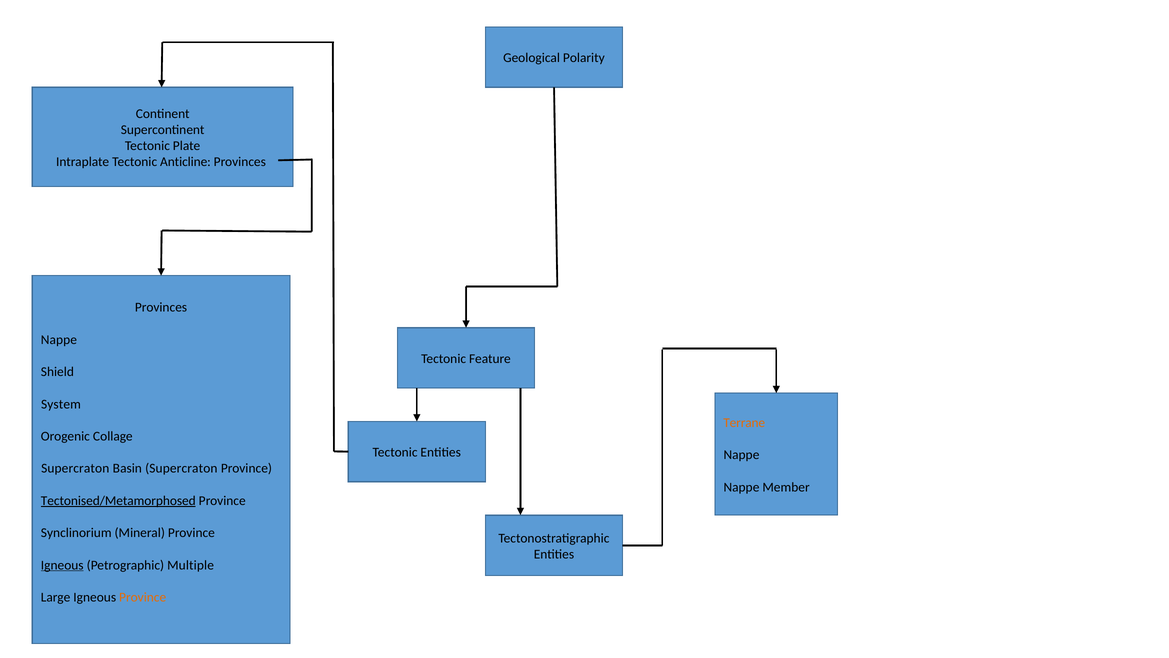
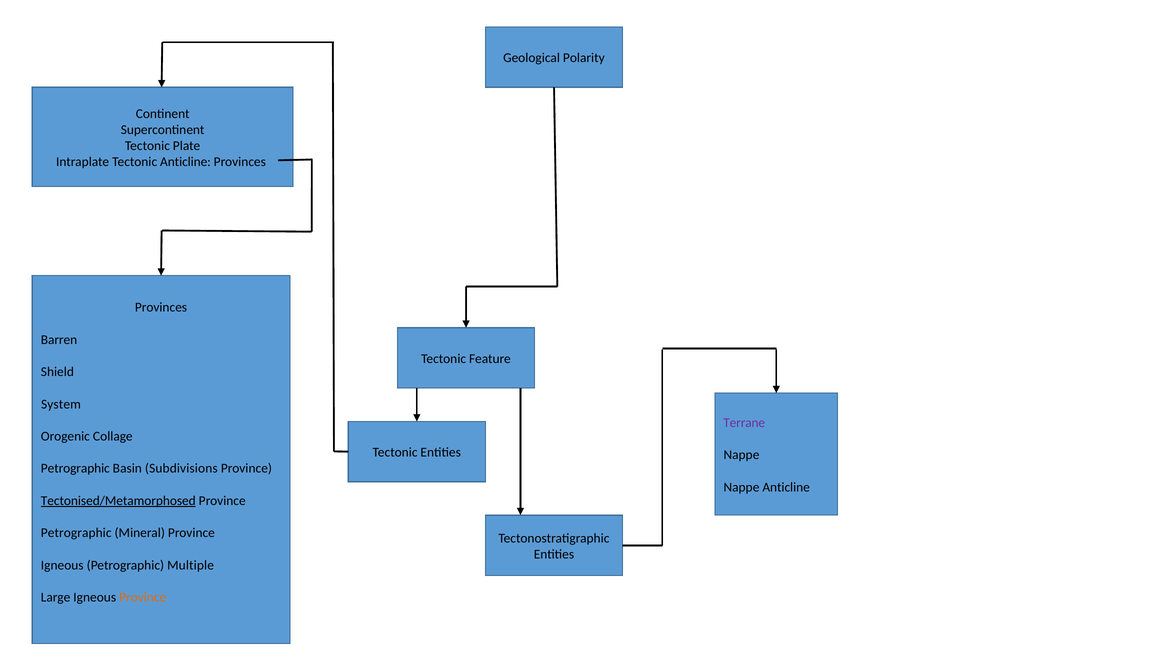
Nappe: Nappe -> Barren (59, 340)
Terrane colour: orange -> purple (744, 422)
Supercraton: Supercraton -> Petrographic (75, 468)
Basin Supercraton: Supercraton -> Subdivisions (181, 468)
Nappe Member: Member -> Anticline (786, 487)
Synclinorium: Synclinorium -> Petrographic (76, 533)
Igneous underline: present -> none (62, 565)
